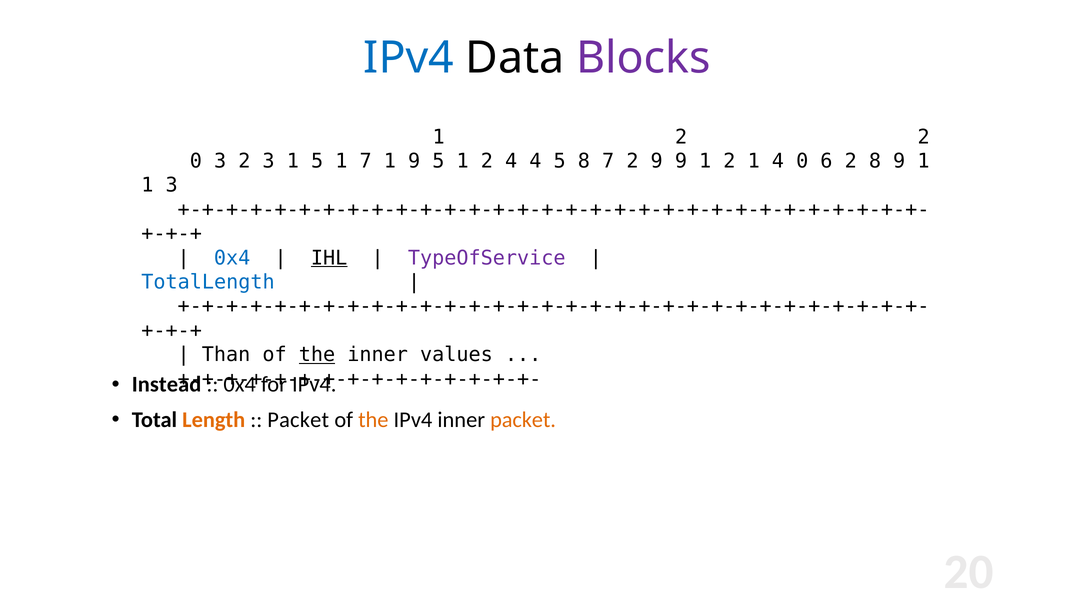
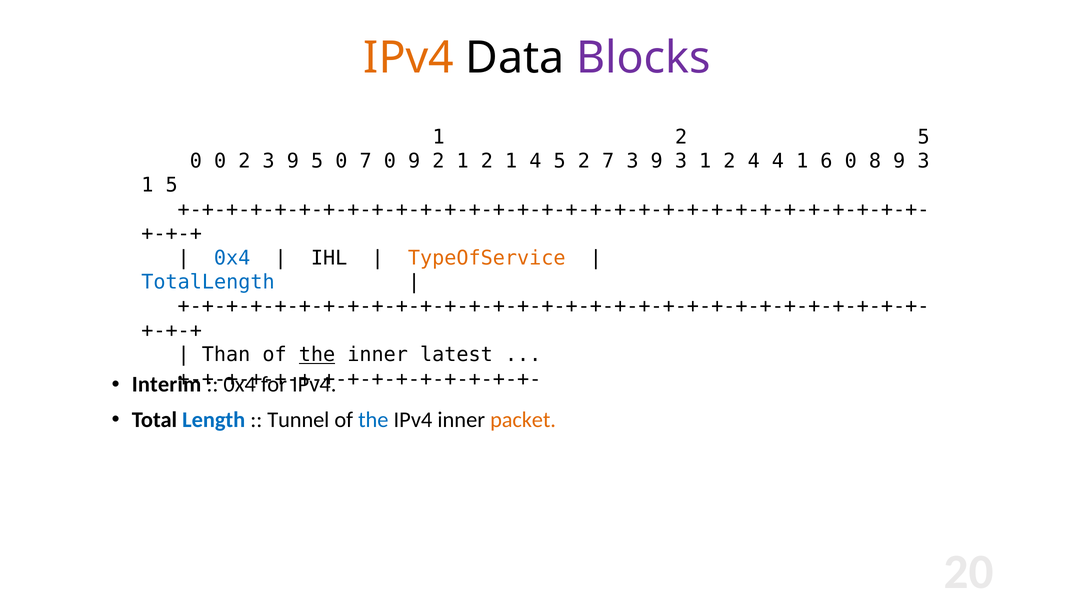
IPv4 colour: blue -> orange (409, 58)
2 2: 2 -> 5 (924, 137)
0 3: 3 -> 0 (220, 161)
2 3 1: 1 -> 9 (293, 161)
1: 1 -> 0 (341, 161)
7 1: 1 -> 0 (390, 161)
9 5: 5 -> 2 (438, 161)
1 2 4: 4 -> 1 (511, 161)
5 8: 8 -> 2 (584, 161)
7 2: 2 -> 3 (632, 161)
9: 9 -> 3 (681, 161)
2 1: 1 -> 4 (754, 161)
4 0: 0 -> 1 (802, 161)
6 2: 2 -> 0 (851, 161)
8 9 1: 1 -> 3 (923, 161)
1 3: 3 -> 5 (172, 185)
IHL underline: present -> none (329, 258)
TypeOfService colour: purple -> orange (487, 258)
values: values -> latest (456, 355)
Instead: Instead -> Interim (167, 384)
Length colour: orange -> blue (214, 420)
Packet: Packet -> Tunnel (298, 420)
the colour: orange -> blue (373, 420)
